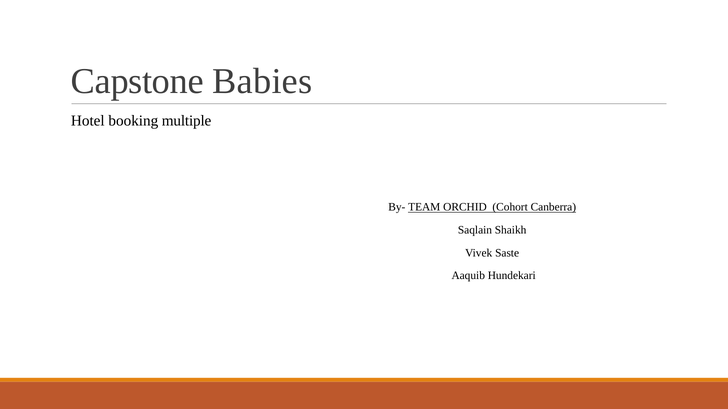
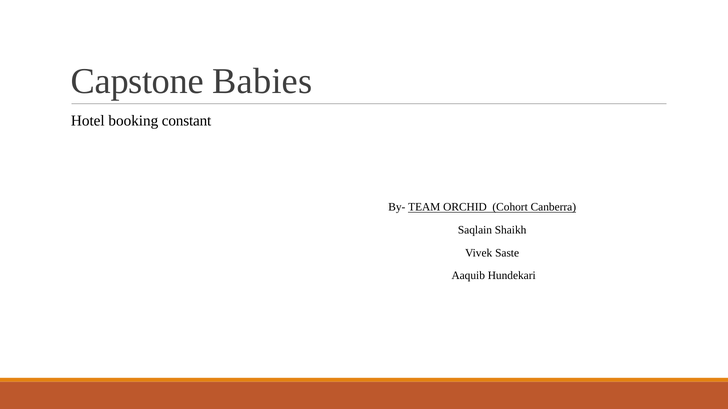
multiple: multiple -> constant (187, 121)
